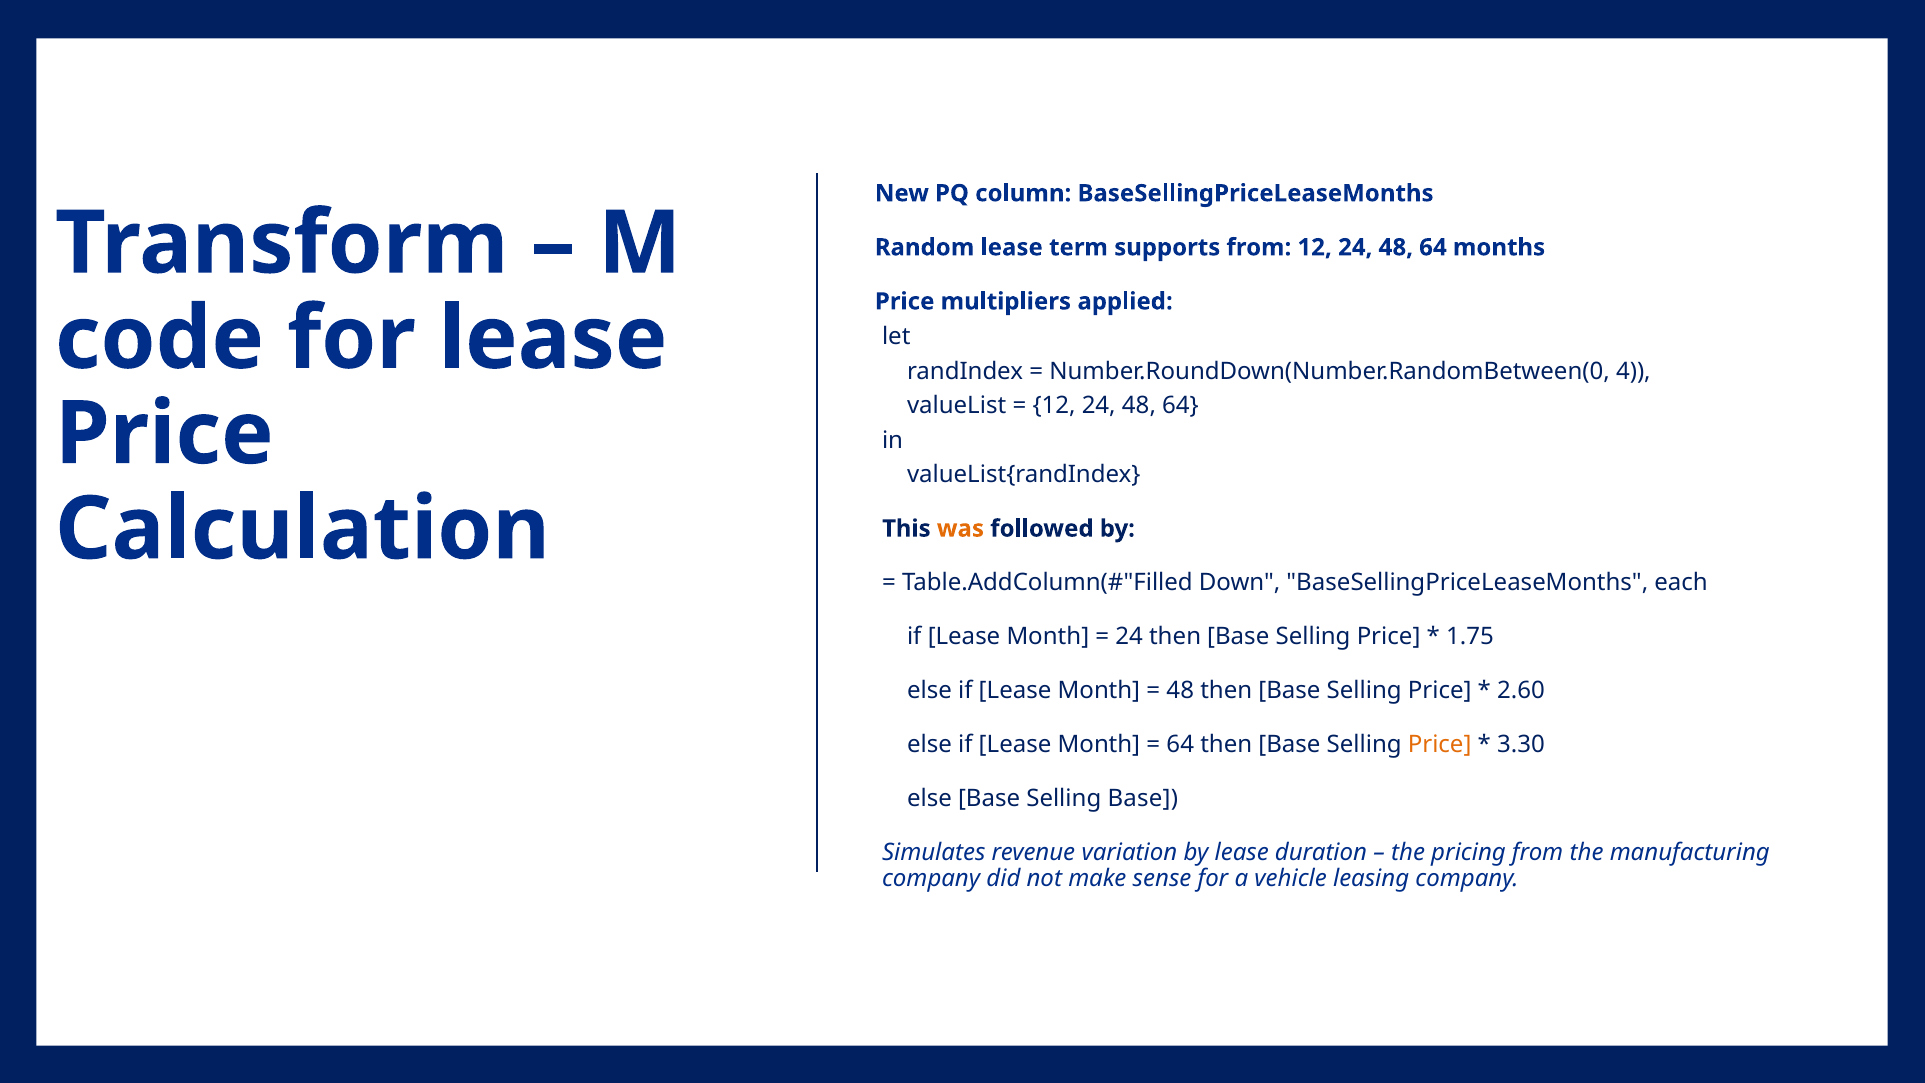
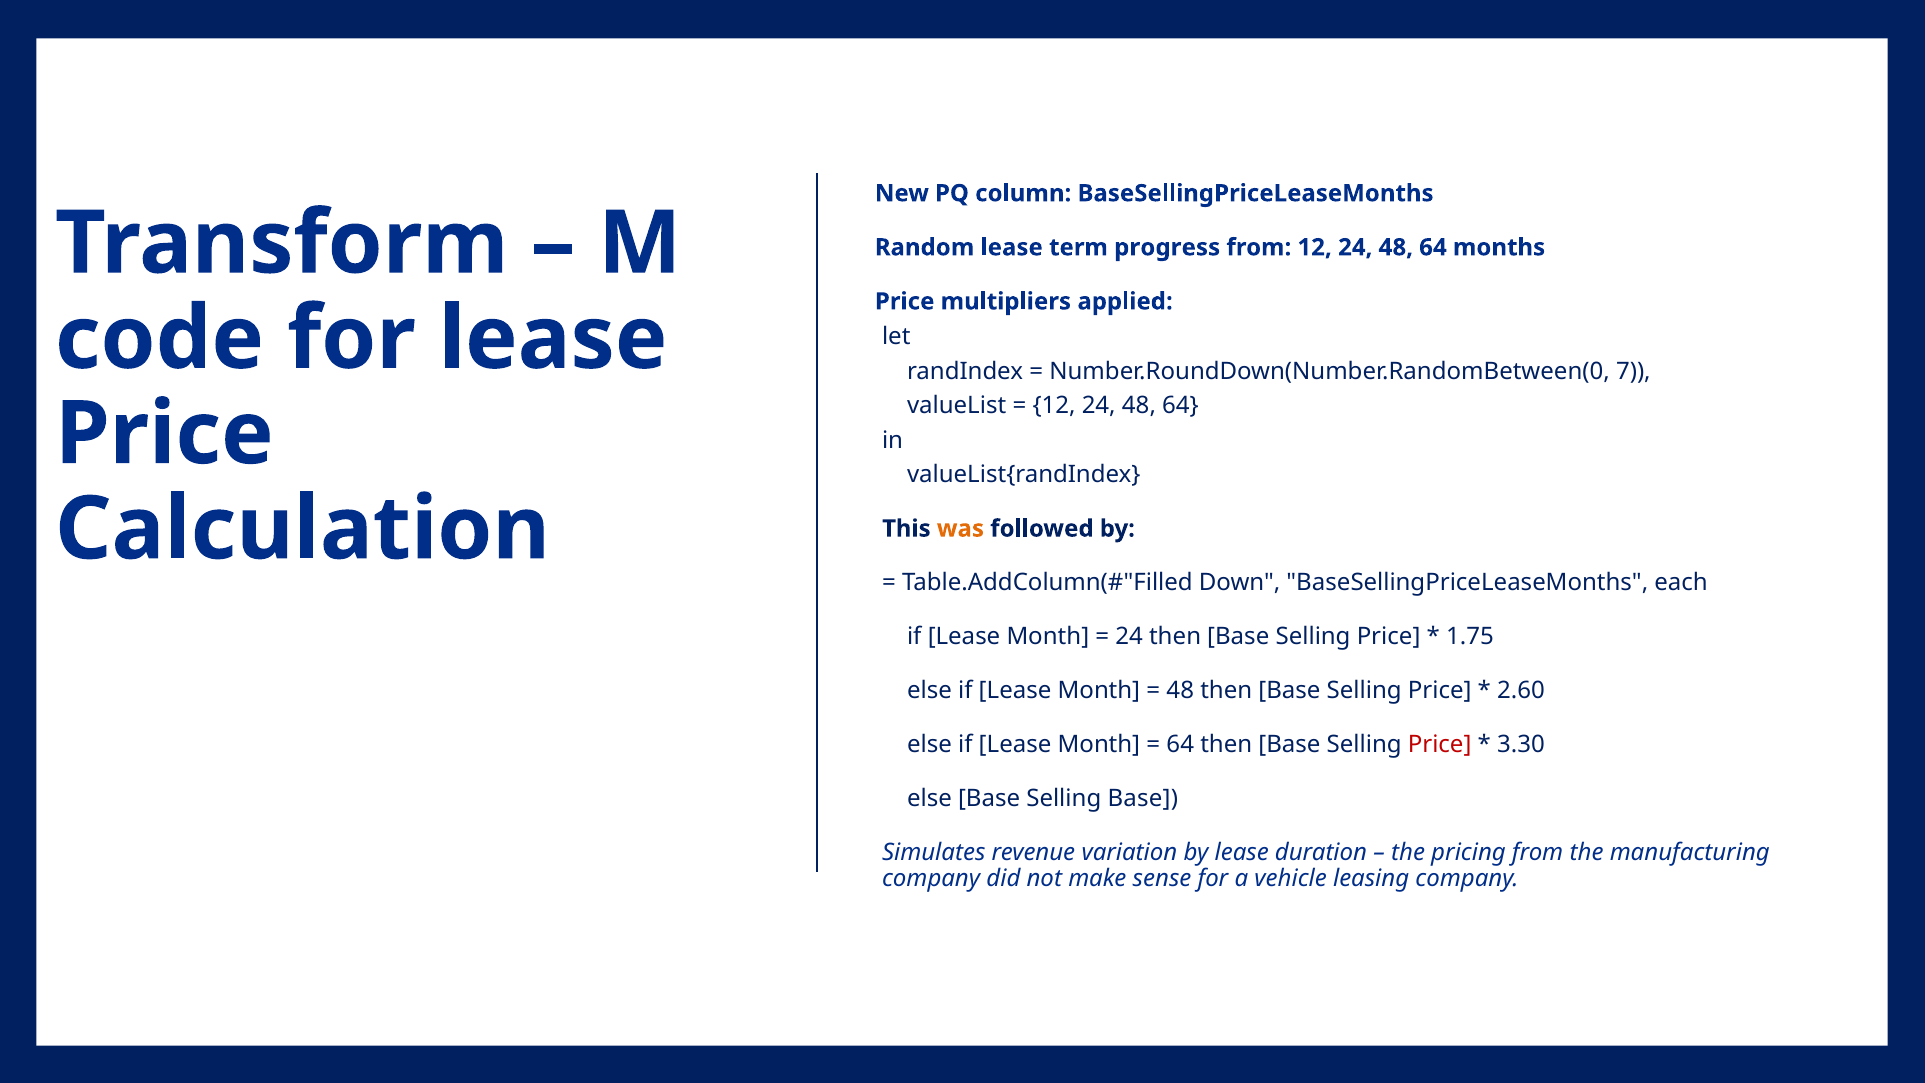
supports: supports -> progress (1167, 247)
4: 4 -> 7 (1633, 371)
Price colour: orange -> red (1440, 745)
